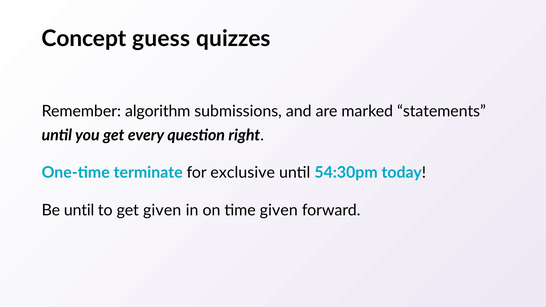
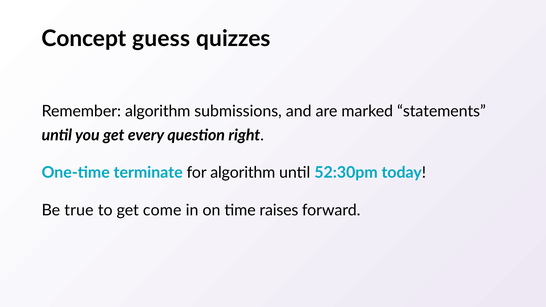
for exclusive: exclusive -> algorithm (243, 173)
54:30pm: 54:30pm -> 52:30pm (346, 173)
Be until: until -> true (79, 210)
get given: given -> come (162, 210)
time given: given -> raises (279, 210)
